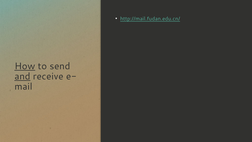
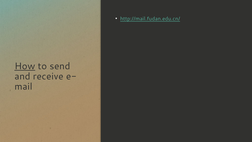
and underline: present -> none (22, 76)
